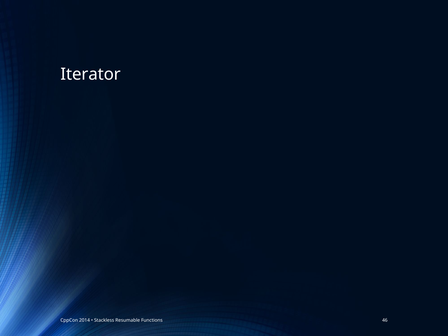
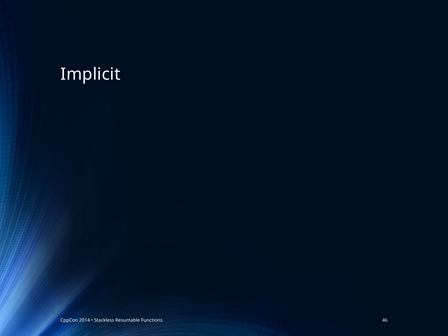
Iterator: Iterator -> Implicit (91, 74)
